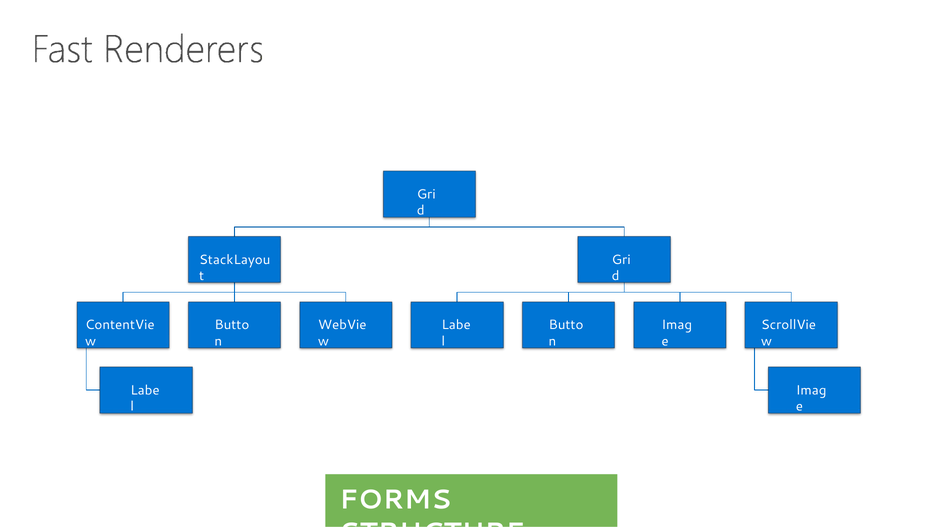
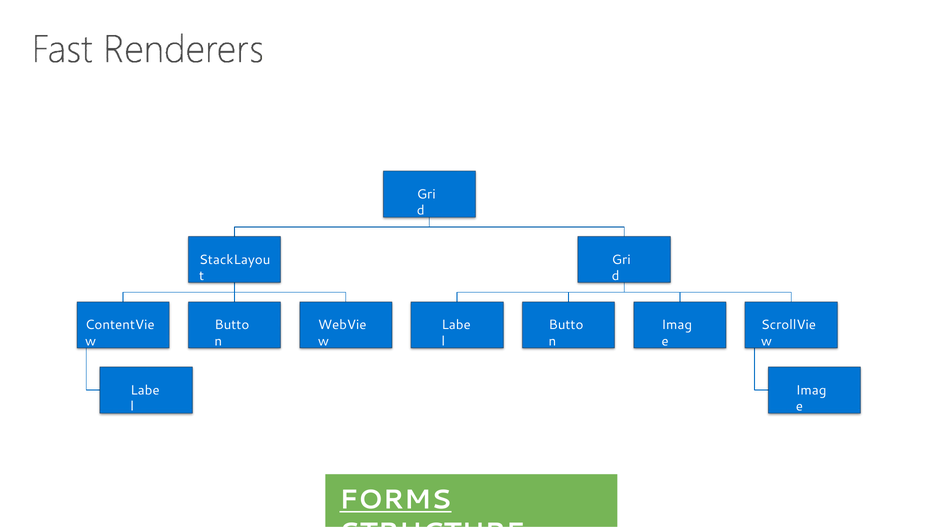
FORMS underline: none -> present (395, 500)
